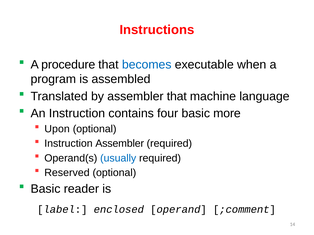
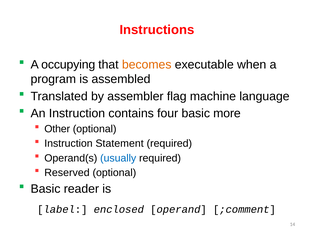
procedure: procedure -> occupying (68, 65)
becomes colour: blue -> orange (147, 65)
assembler that: that -> flag (177, 96)
Upon: Upon -> Other (57, 129)
Instruction Assembler: Assembler -> Statement (120, 144)
